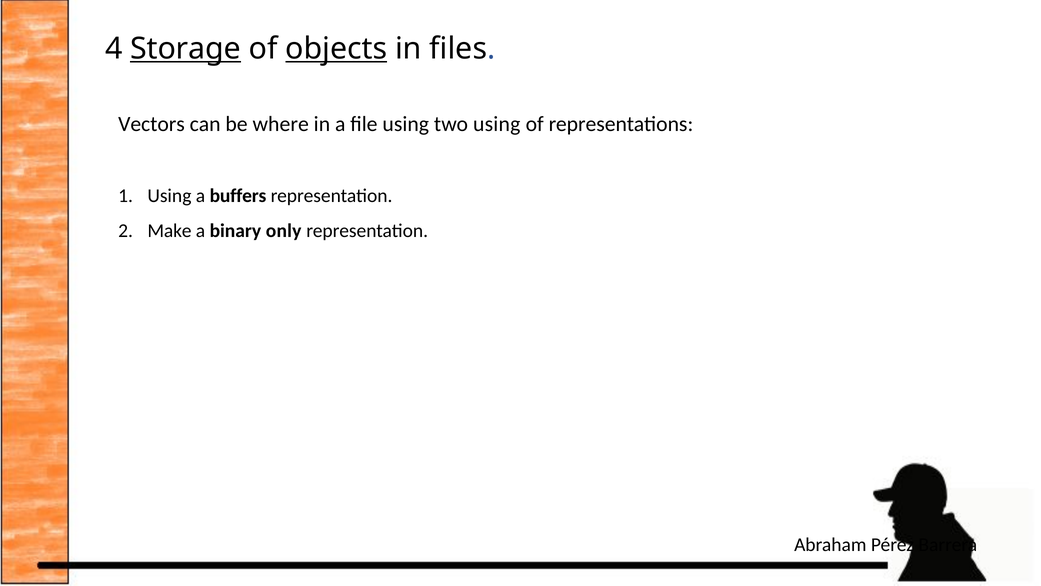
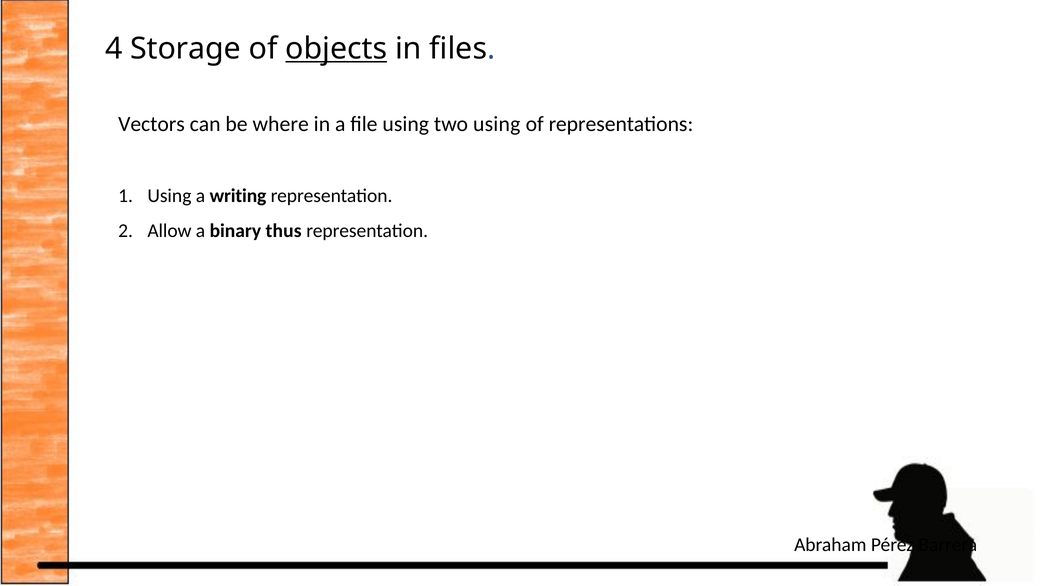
Storage underline: present -> none (186, 49)
buffers: buffers -> writing (238, 196)
Make: Make -> Allow (169, 231)
only: only -> thus (284, 231)
